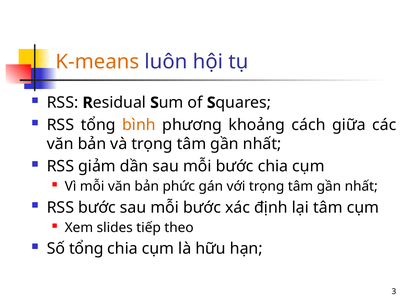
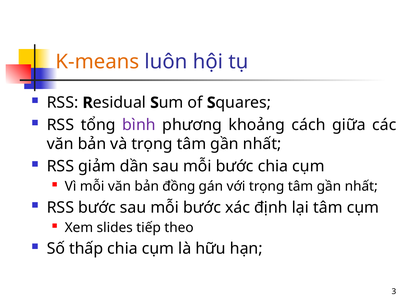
bình colour: orange -> purple (139, 125)
phức: phức -> đồng (179, 187)
Số tổng: tổng -> thấp (86, 249)
